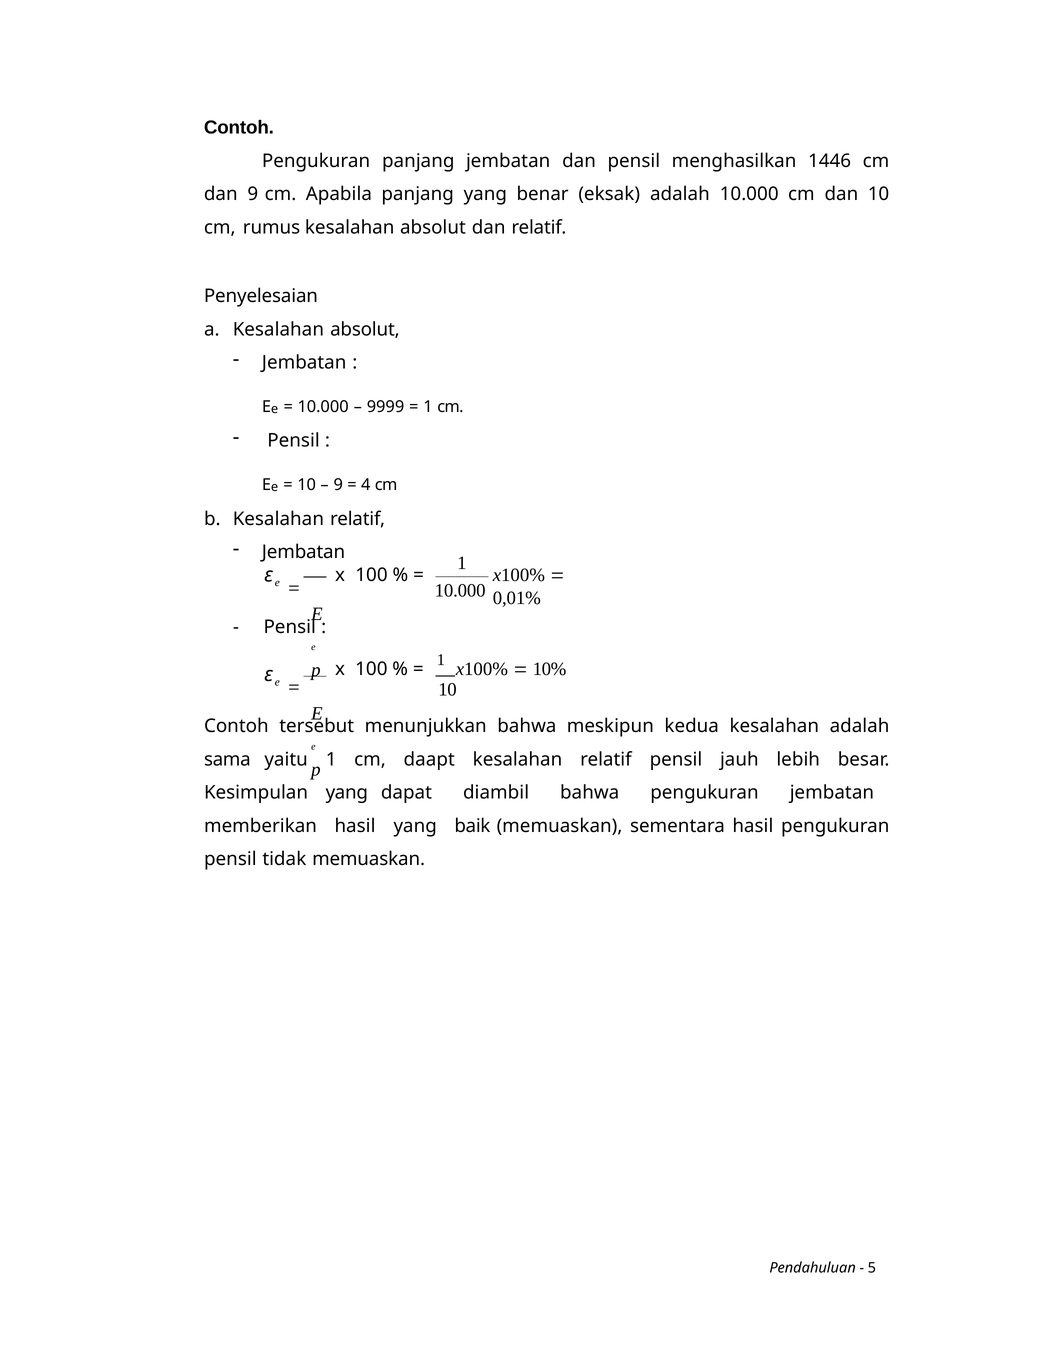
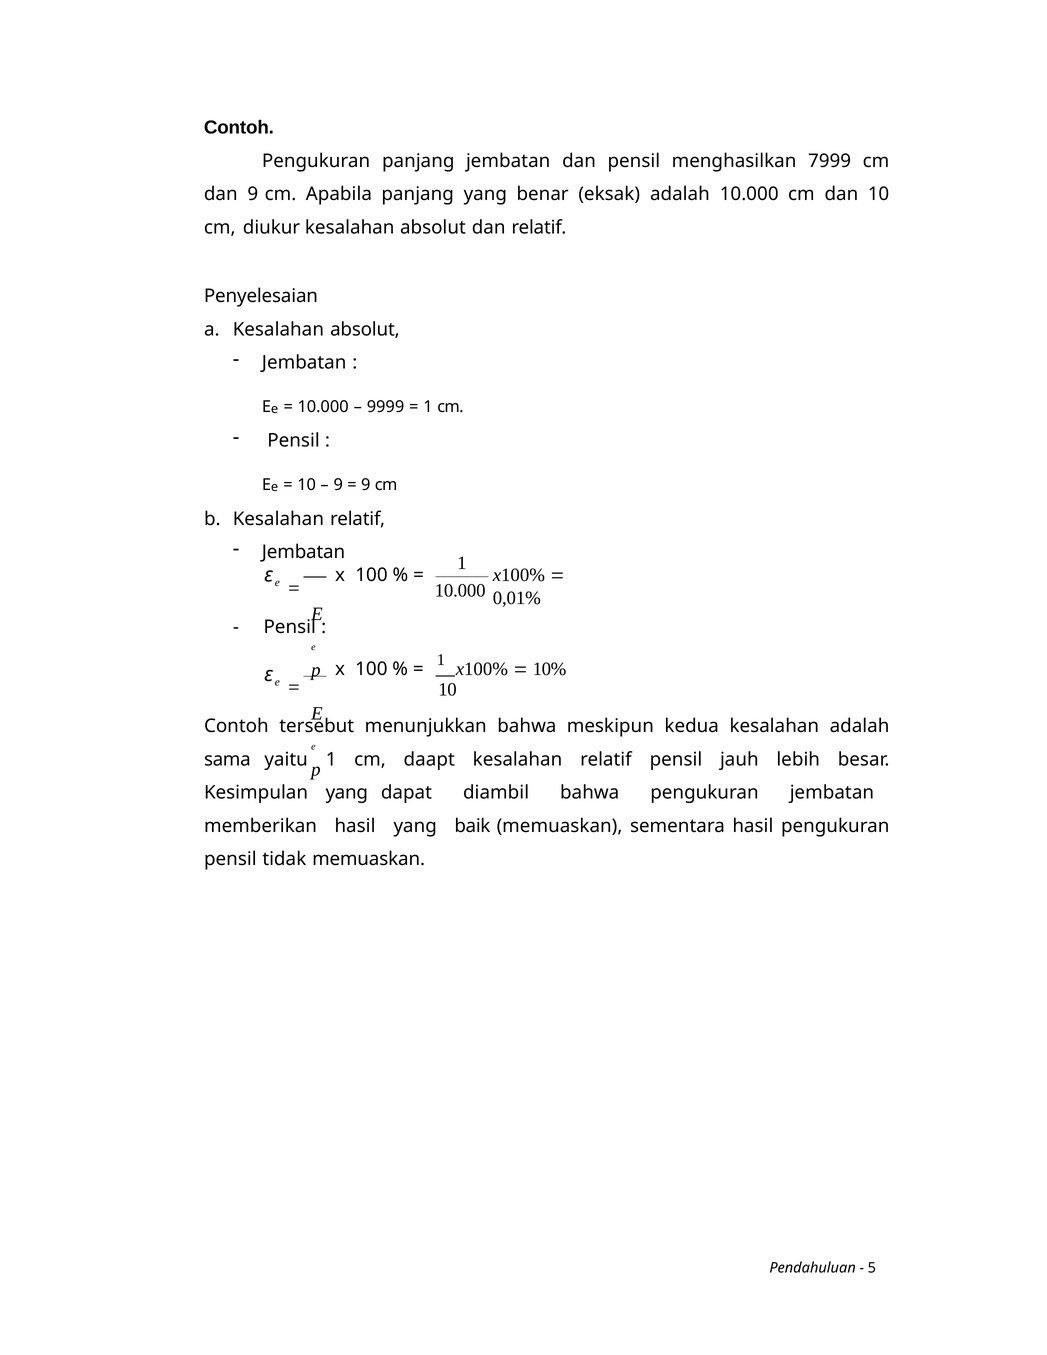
1446: 1446 -> 7999 (830, 161)
rumus: rumus -> diukur (271, 227)
4: 4 -> 9 (366, 485)
